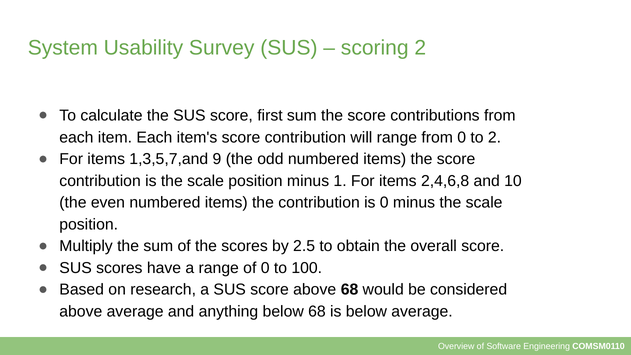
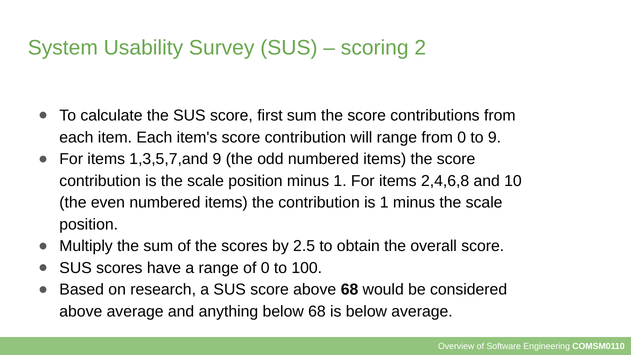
to 2: 2 -> 9 (495, 137)
is 0: 0 -> 1 (384, 203)
